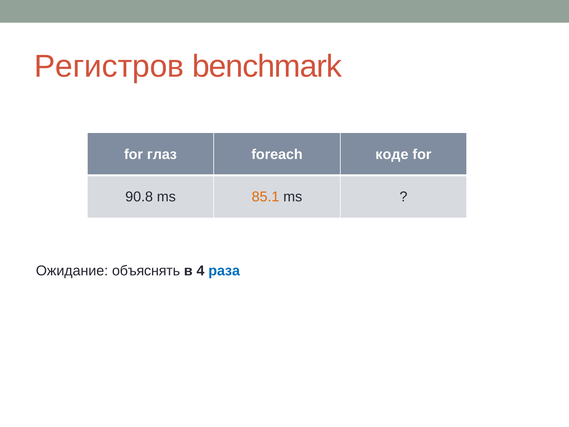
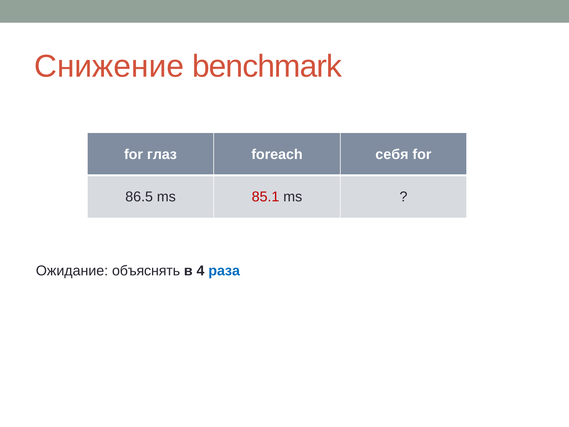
Регистров: Регистров -> Снижение (109, 66)
коде: коде -> себя (392, 154)
90.8: 90.8 -> 86.5 (139, 197)
85.1 colour: orange -> red (266, 197)
